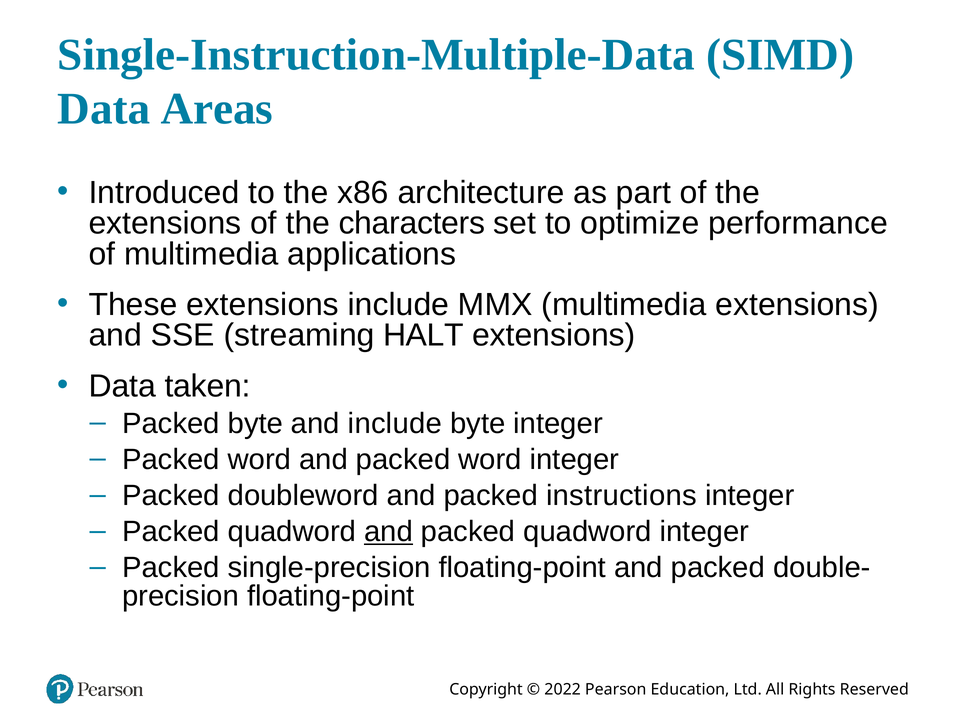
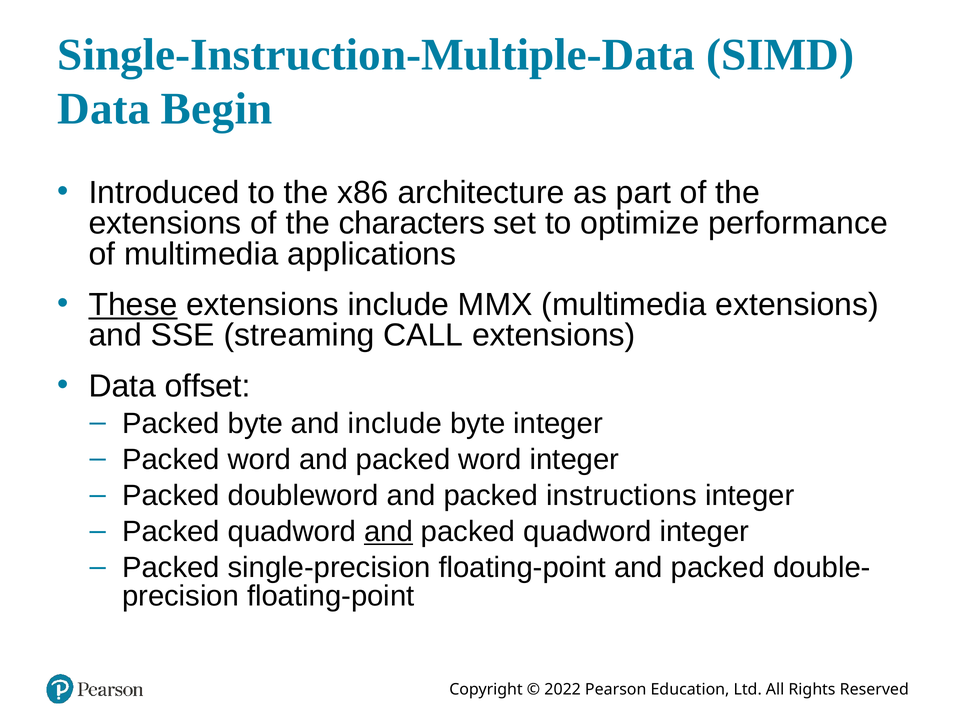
Areas: Areas -> Begin (217, 109)
These underline: none -> present (133, 305)
HALT: HALT -> CALL (423, 335)
taken: taken -> offset (208, 386)
